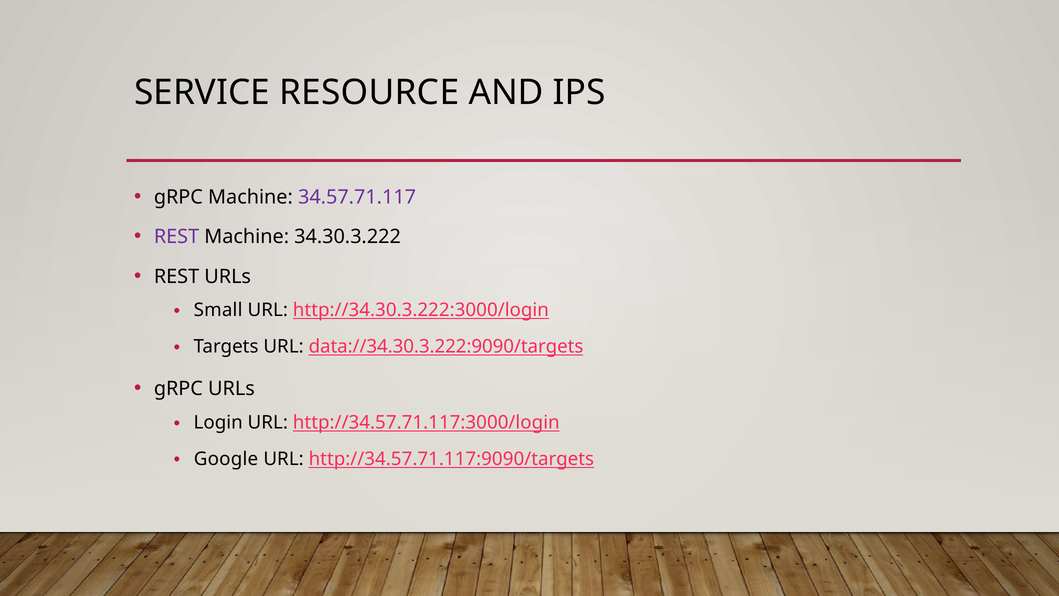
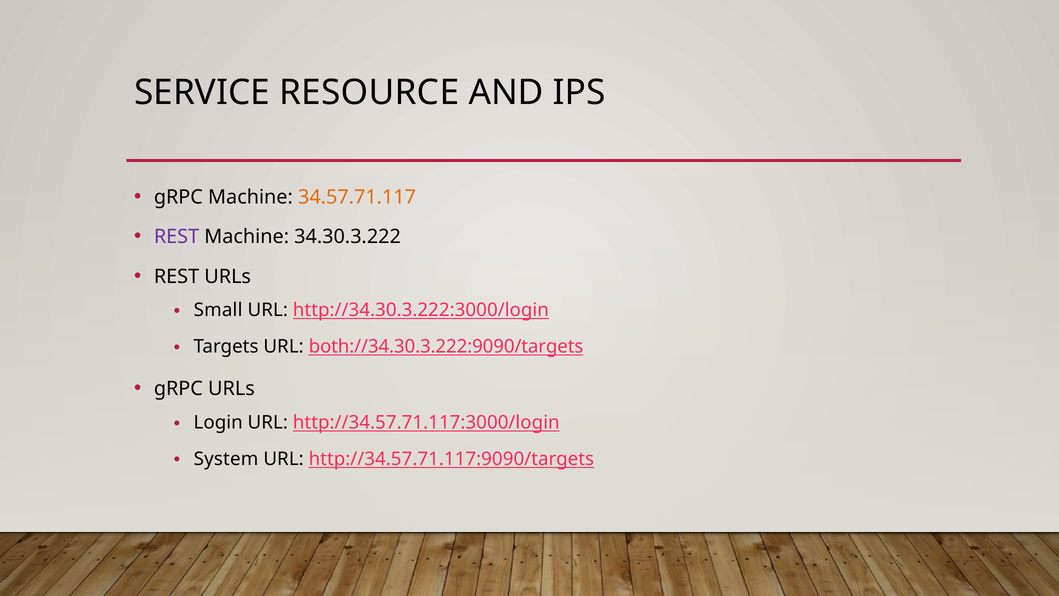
34.57.71.117 colour: purple -> orange (357, 197)
data://34.30.3.222:9090/targets: data://34.30.3.222:9090/targets -> both://34.30.3.222:9090/targets (446, 346)
Google: Google -> System (226, 459)
